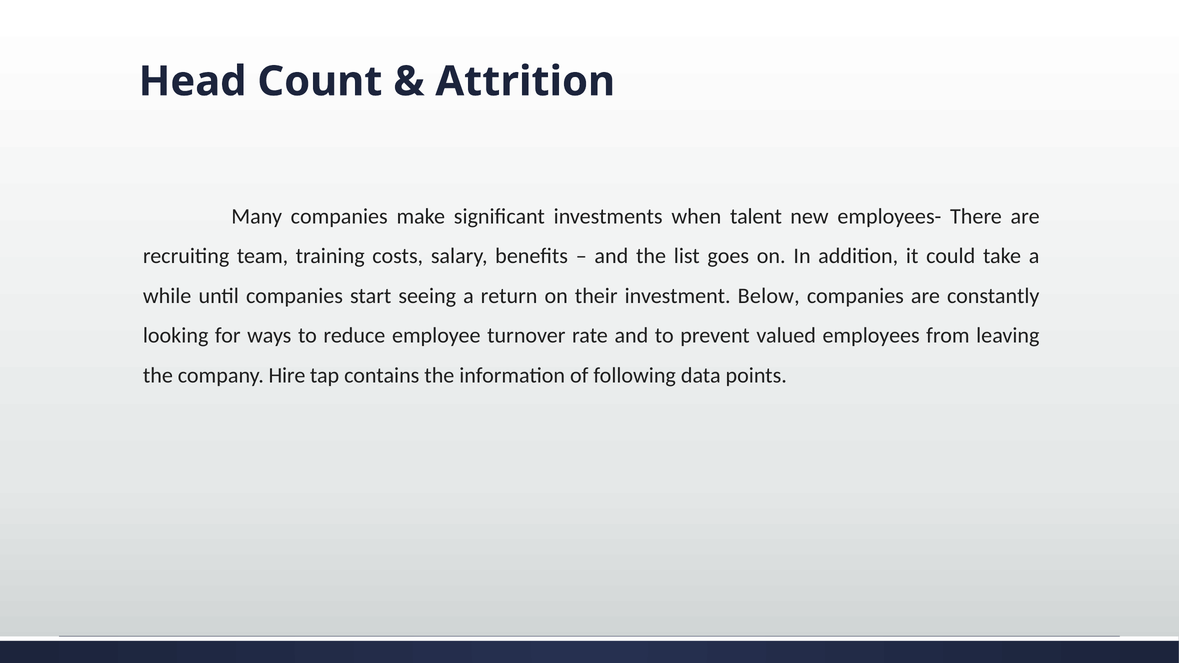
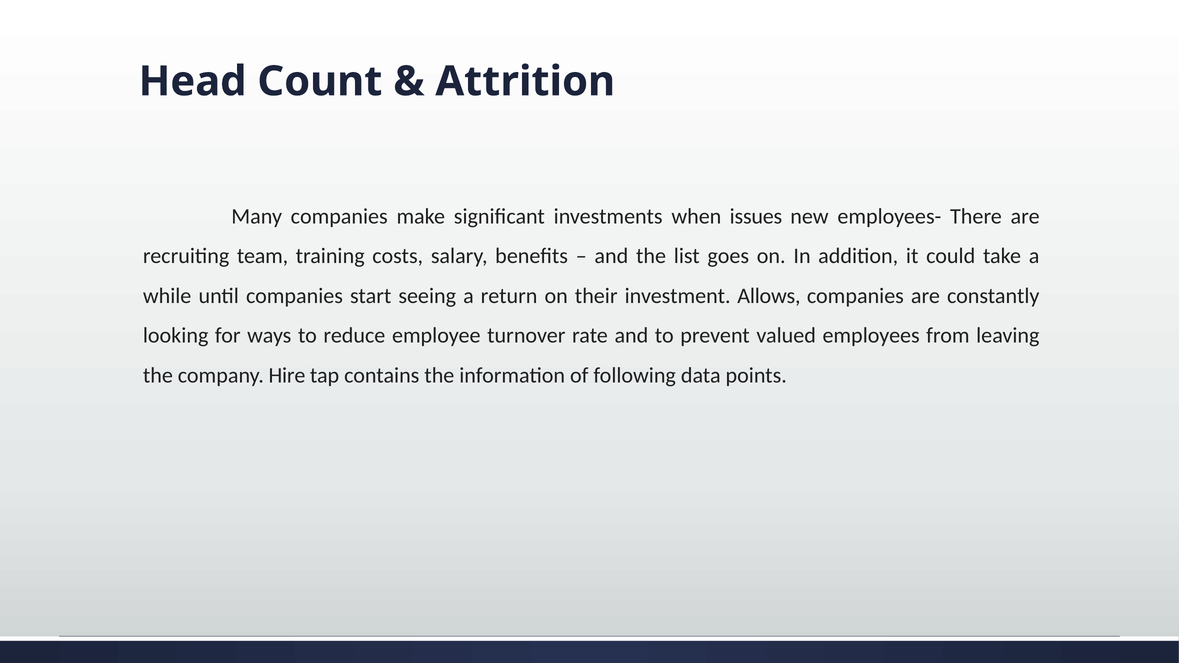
talent: talent -> issues (756, 216)
Below: Below -> Allows (769, 296)
